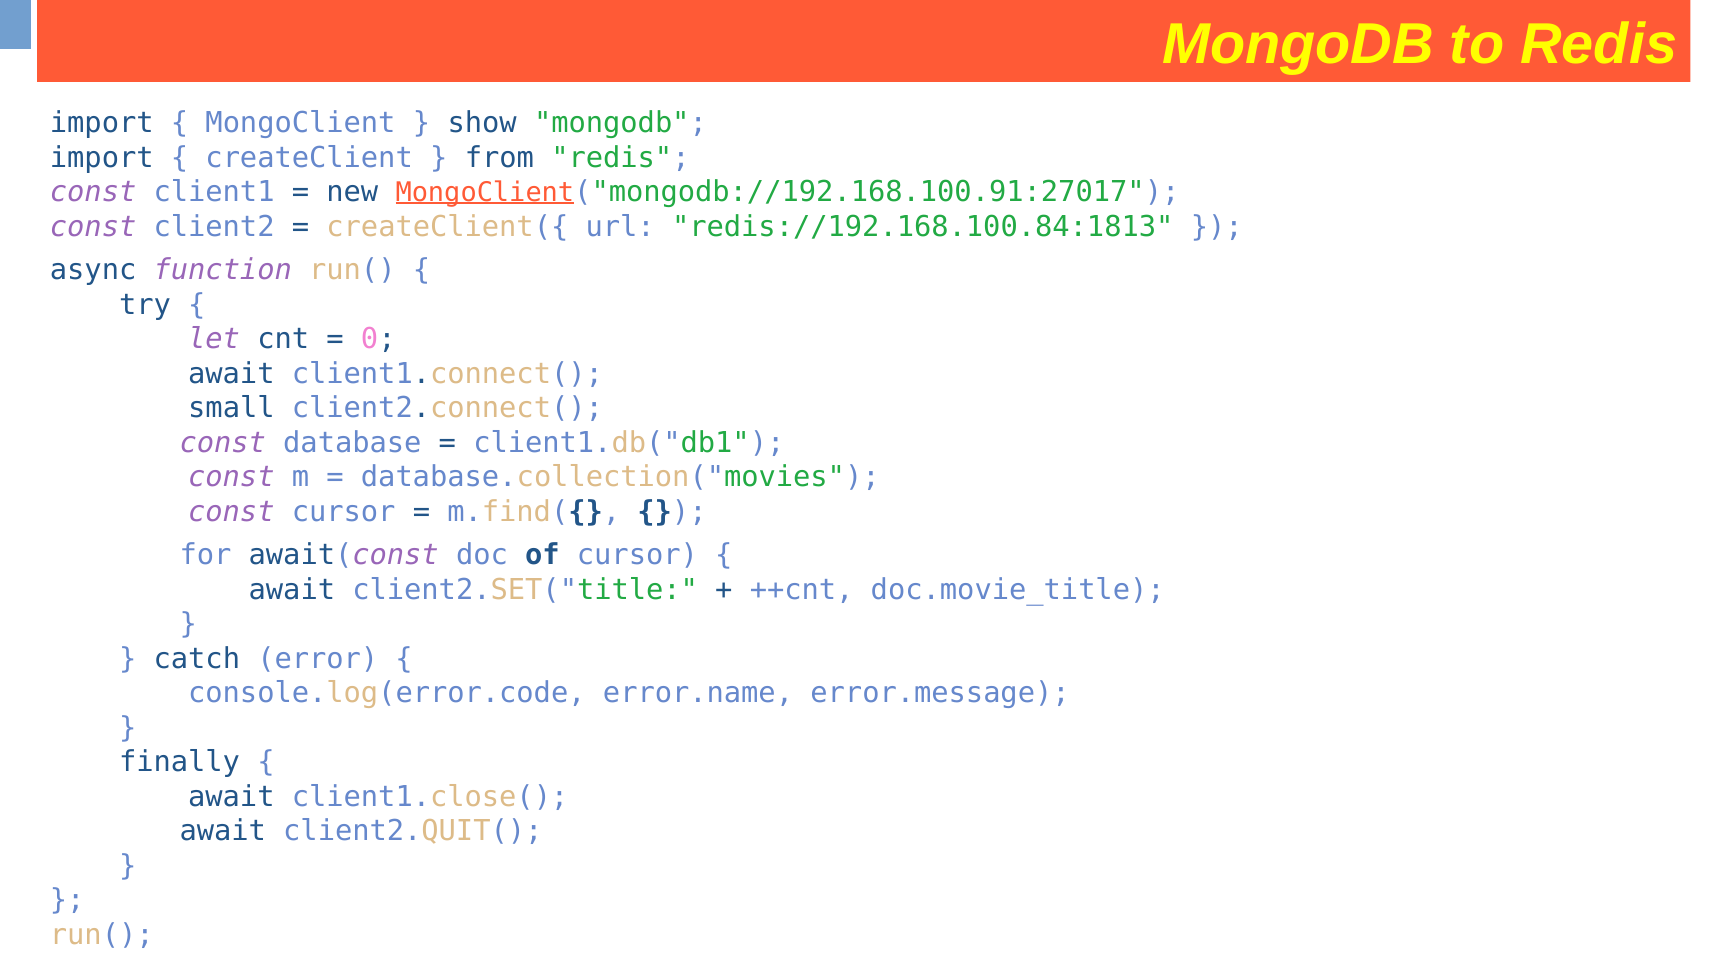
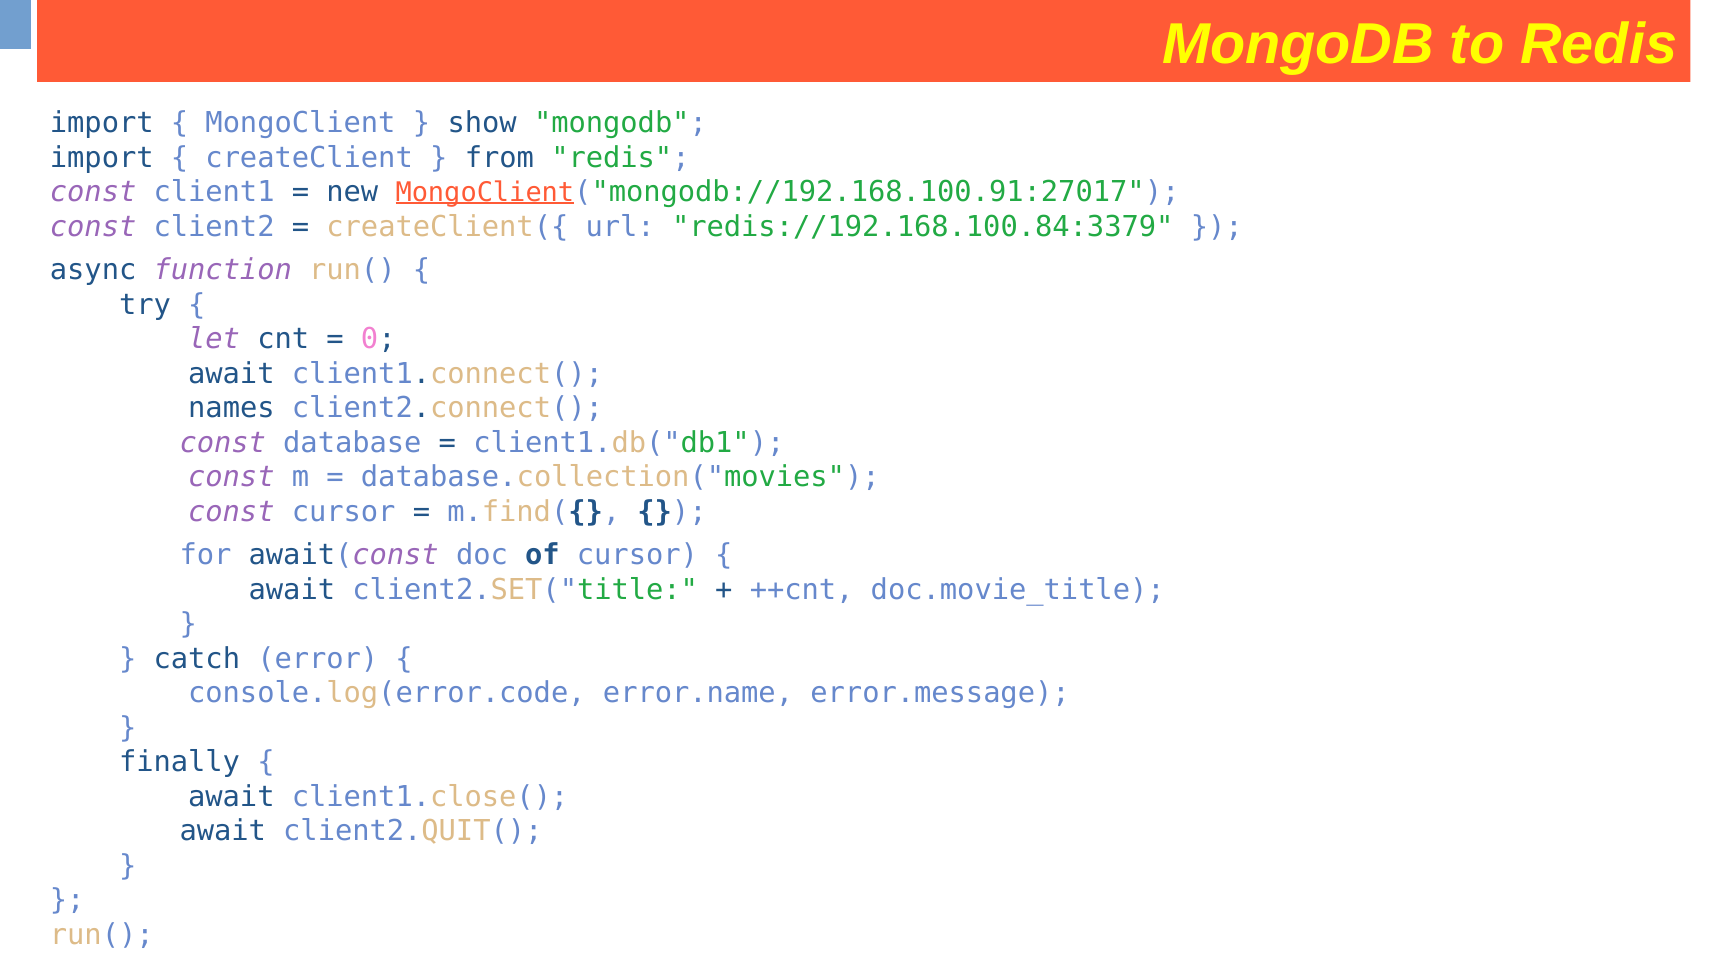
redis://192.168.100.84:1813: redis://192.168.100.84:1813 -> redis://192.168.100.84:3379 (923, 227)
small: small -> names (231, 408)
